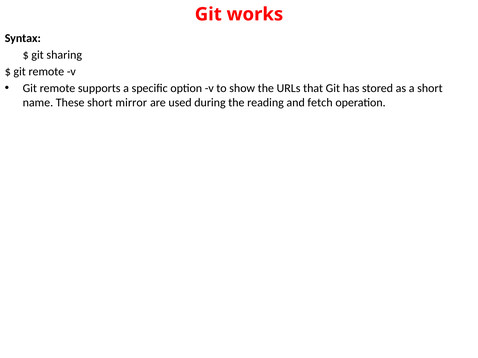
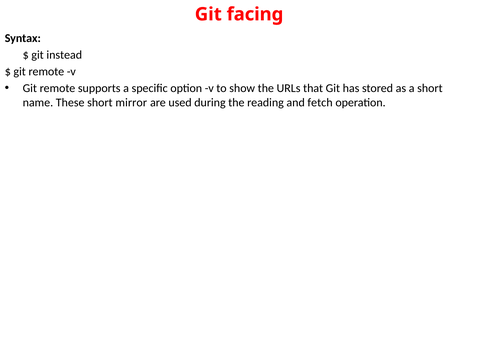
works: works -> facing (255, 14)
sharing: sharing -> instead (64, 55)
